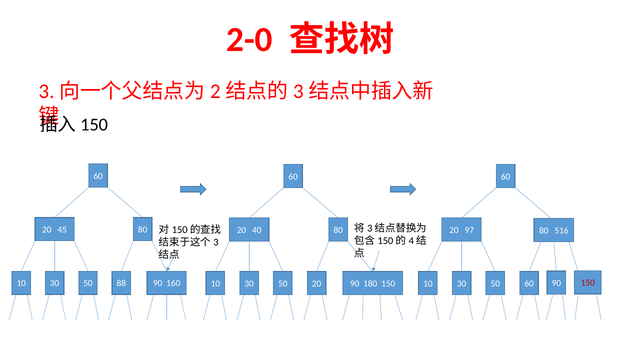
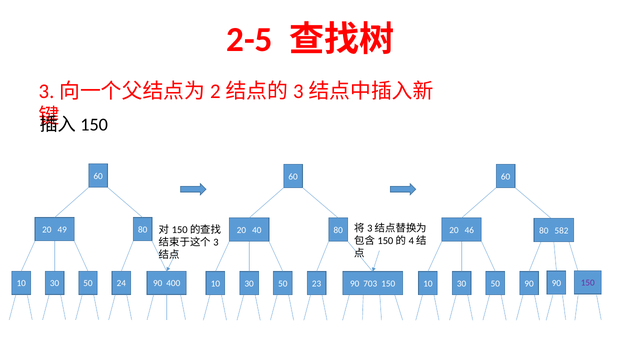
2-0: 2-0 -> 2-5 (250, 40)
45: 45 -> 49 (62, 230)
97: 97 -> 46 (469, 230)
516: 516 -> 582 (562, 231)
150 colour: red -> purple (588, 283)
88: 88 -> 24 (121, 283)
160: 160 -> 400 (173, 283)
50 20: 20 -> 23 (317, 284)
180: 180 -> 703 (370, 284)
50 60: 60 -> 90 (529, 284)
